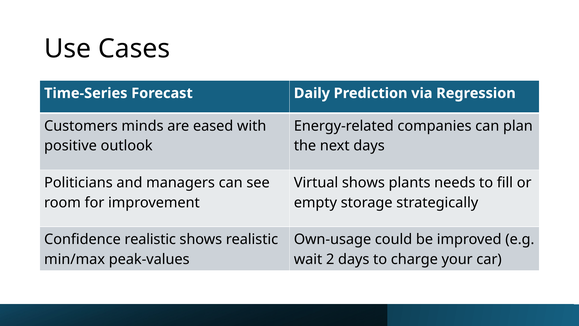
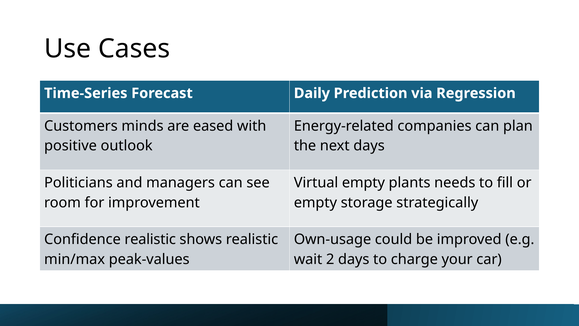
Virtual shows: shows -> empty (363, 183)
